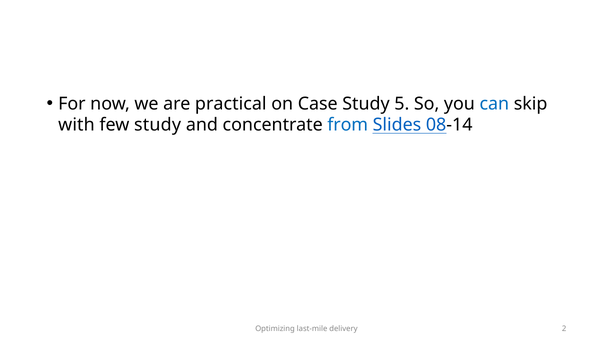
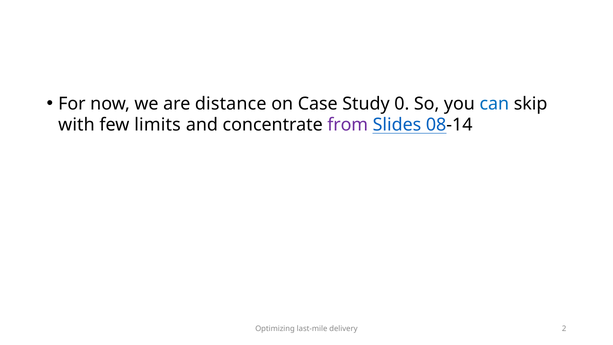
practical: practical -> distance (231, 104)
5: 5 -> 0 (402, 104)
few study: study -> limits (158, 125)
from colour: blue -> purple (348, 125)
